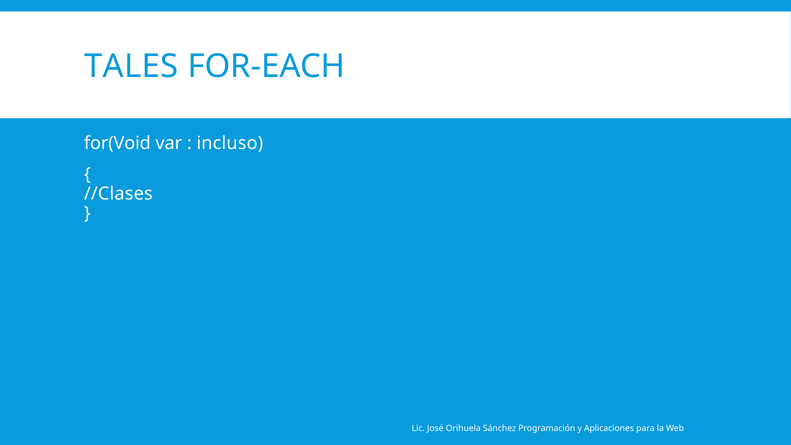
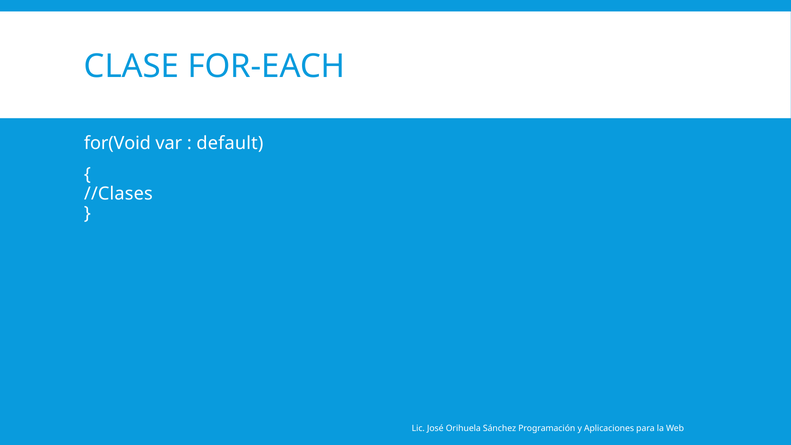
TALES: TALES -> CLASE (132, 67)
incluso: incluso -> default (230, 143)
